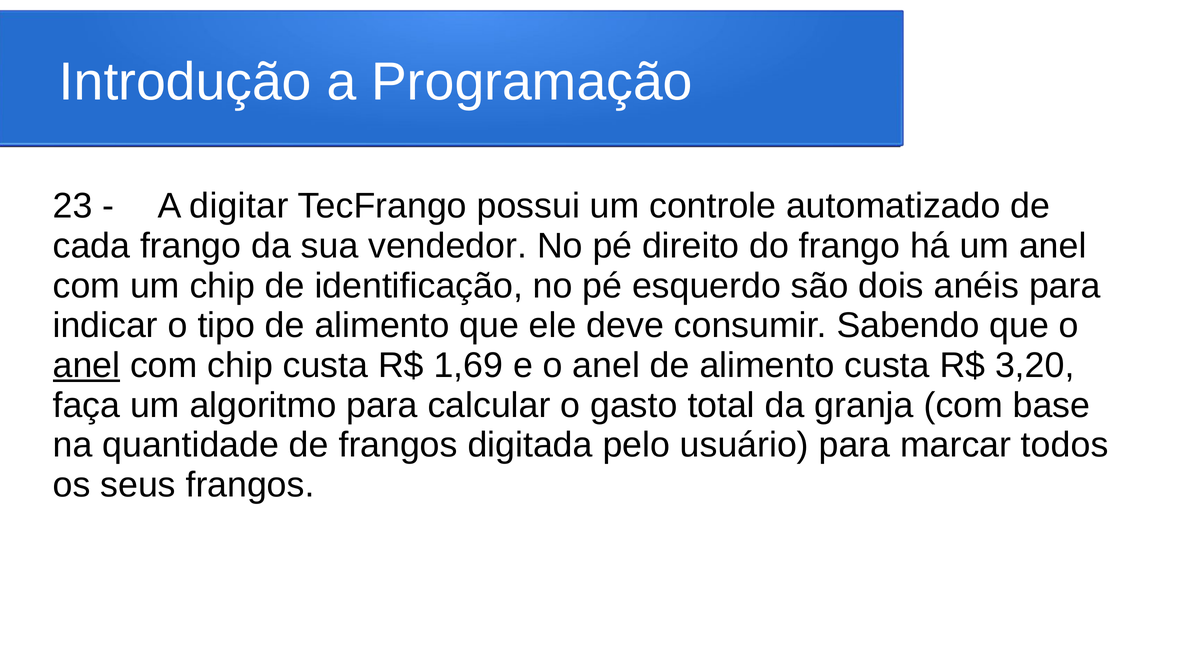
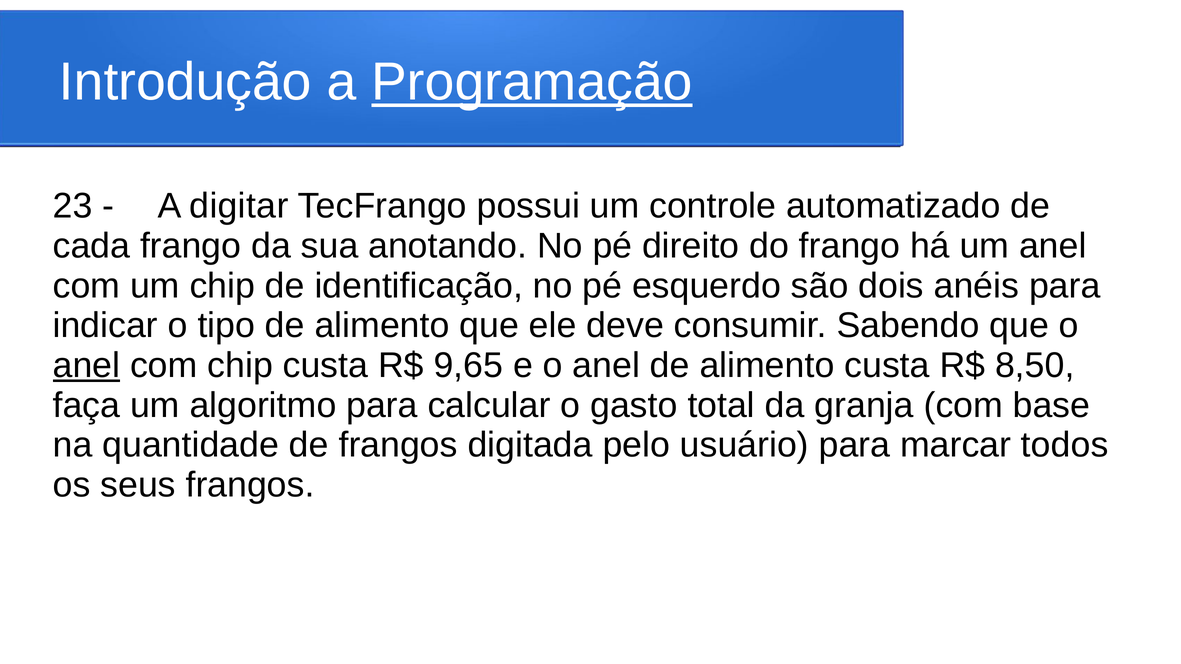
Programação underline: none -> present (532, 82)
vendedor: vendedor -> anotando (448, 246)
1,69: 1,69 -> 9,65 (468, 366)
3,20: 3,20 -> 8,50 (1035, 366)
